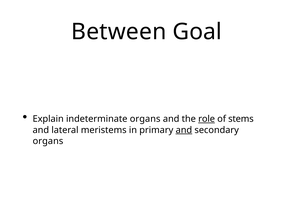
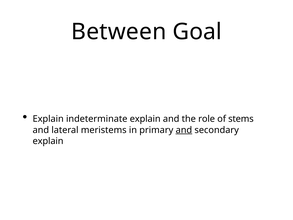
indeterminate organs: organs -> explain (145, 119)
role underline: present -> none (207, 119)
organs: organs -> explain (48, 141)
